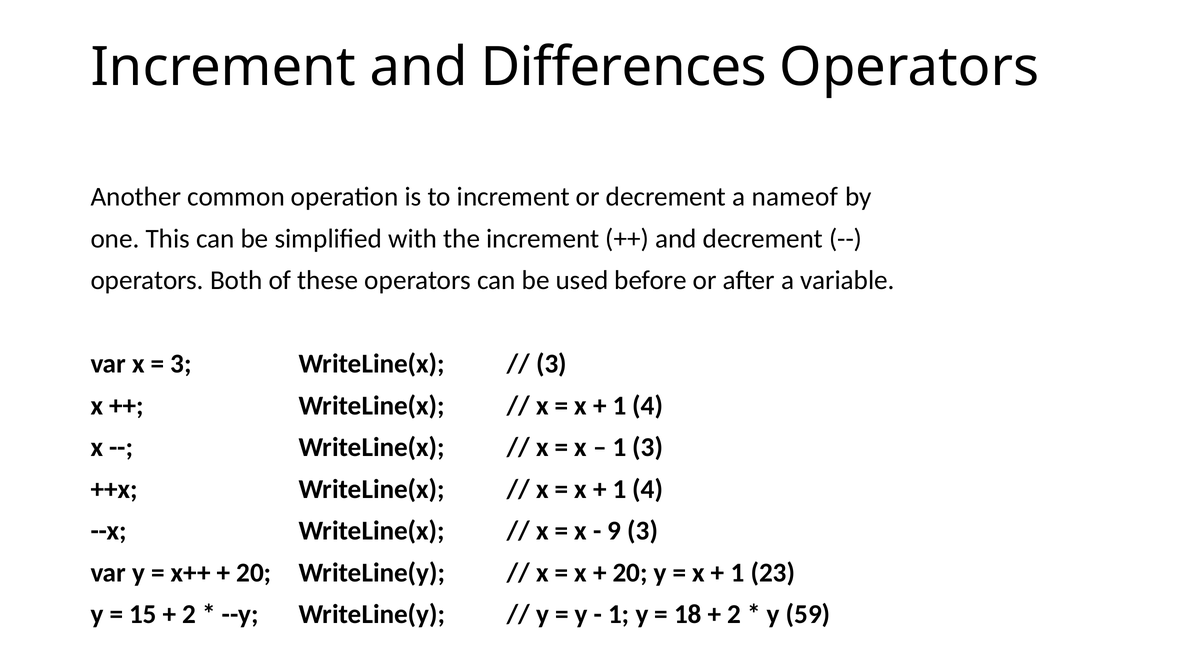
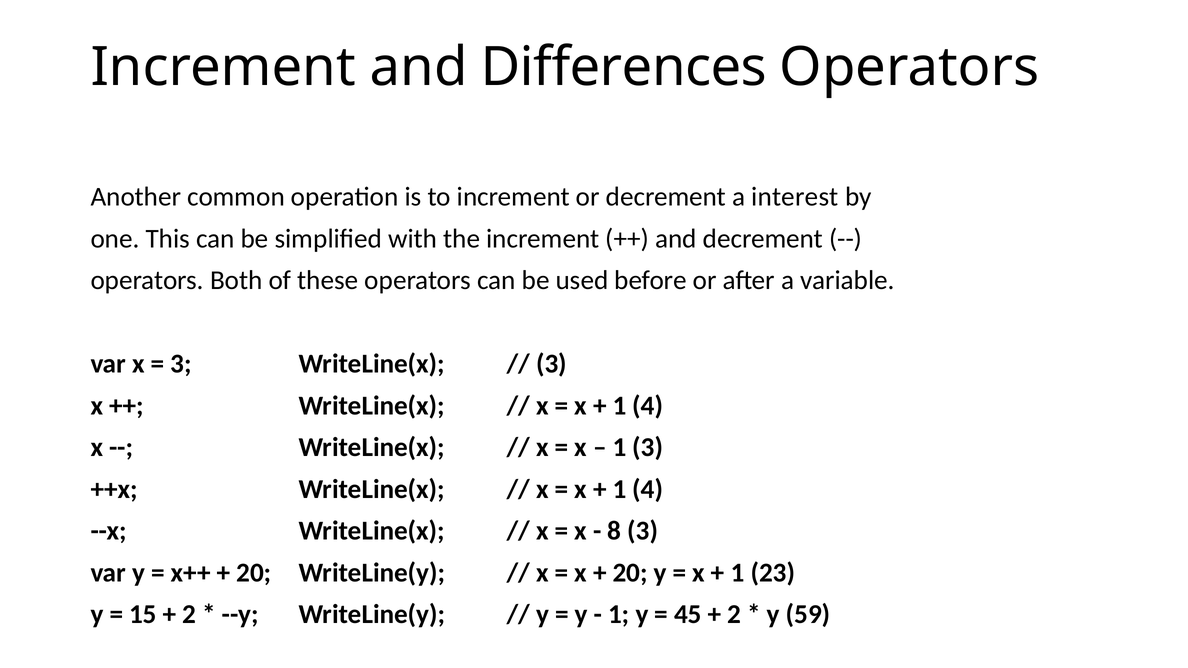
nameof: nameof -> interest (795, 197)
9: 9 -> 8 (614, 531)
18: 18 -> 45 (688, 615)
